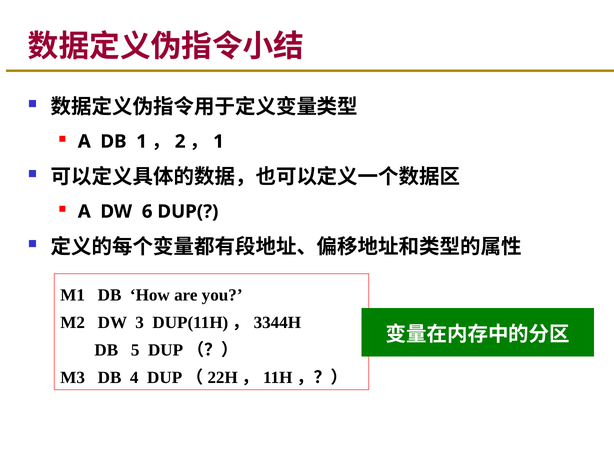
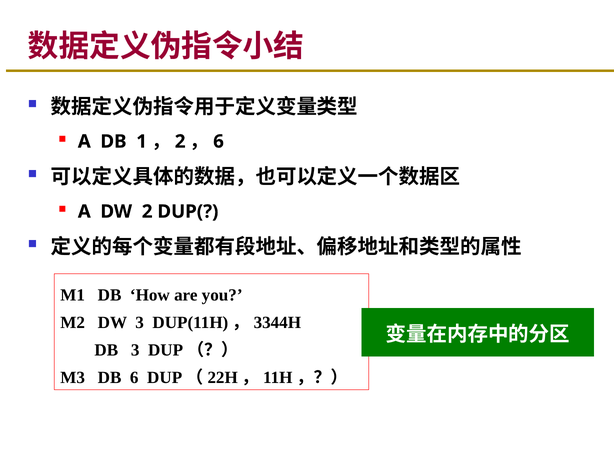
1: 1 -> 6 (219, 142)
DW 6: 6 -> 2 (147, 212)
DB 5: 5 -> 3 (135, 351)
DB 4: 4 -> 6 (134, 378)
